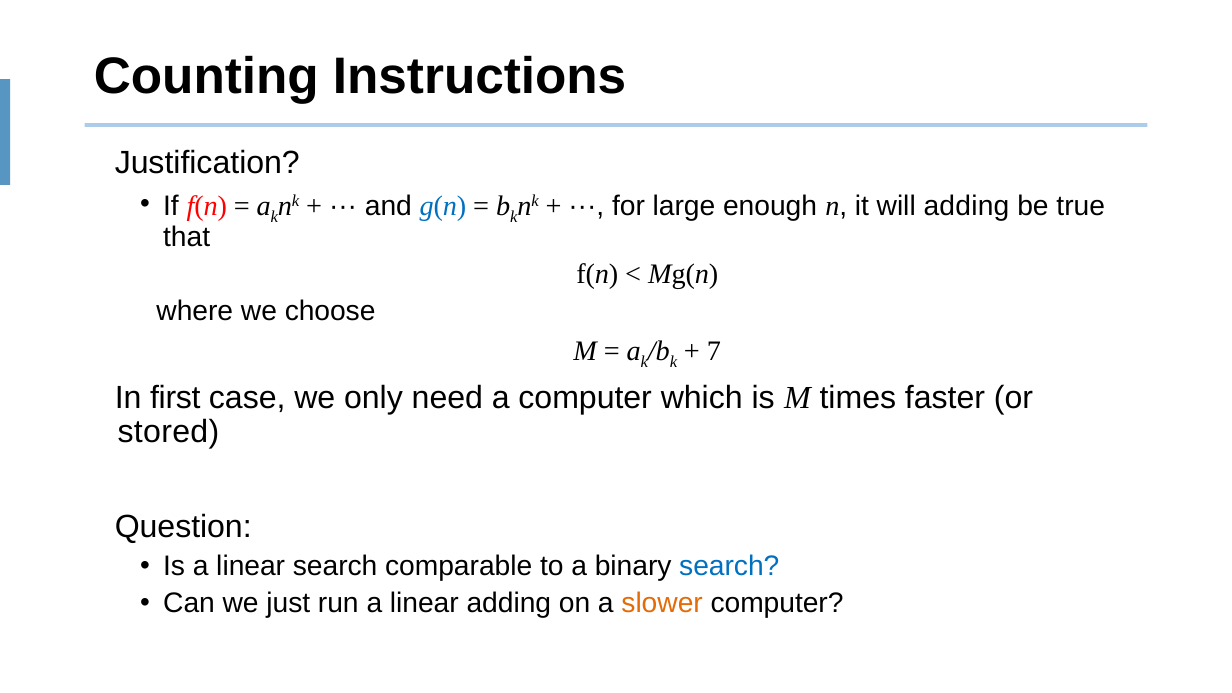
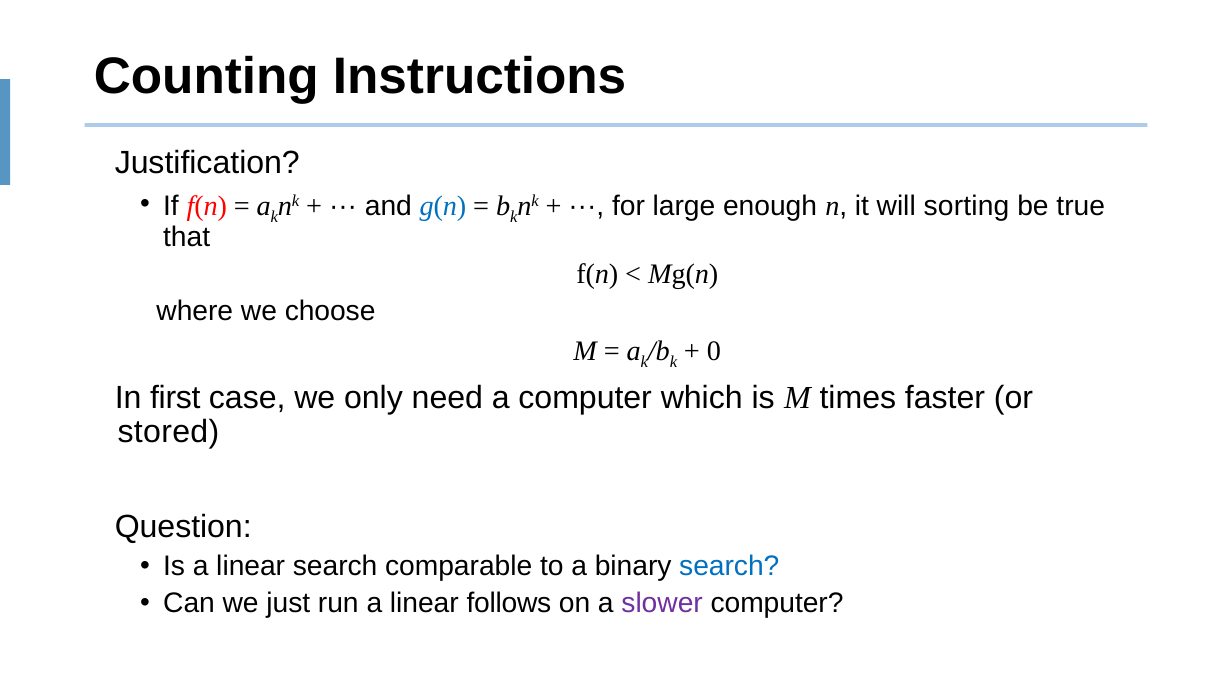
will adding: adding -> sorting (966, 206)
7: 7 -> 0 (714, 351)
linear adding: adding -> follows (509, 603)
slower colour: orange -> purple (662, 603)
